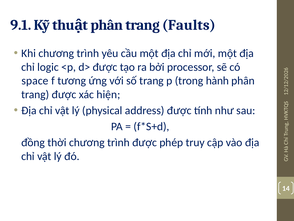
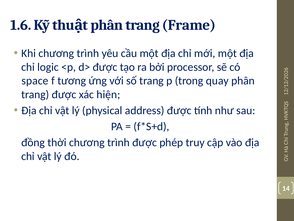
9.1: 9.1 -> 1.6 (21, 25)
Faults: Faults -> Frame (189, 25)
hành: hành -> quay (217, 81)
